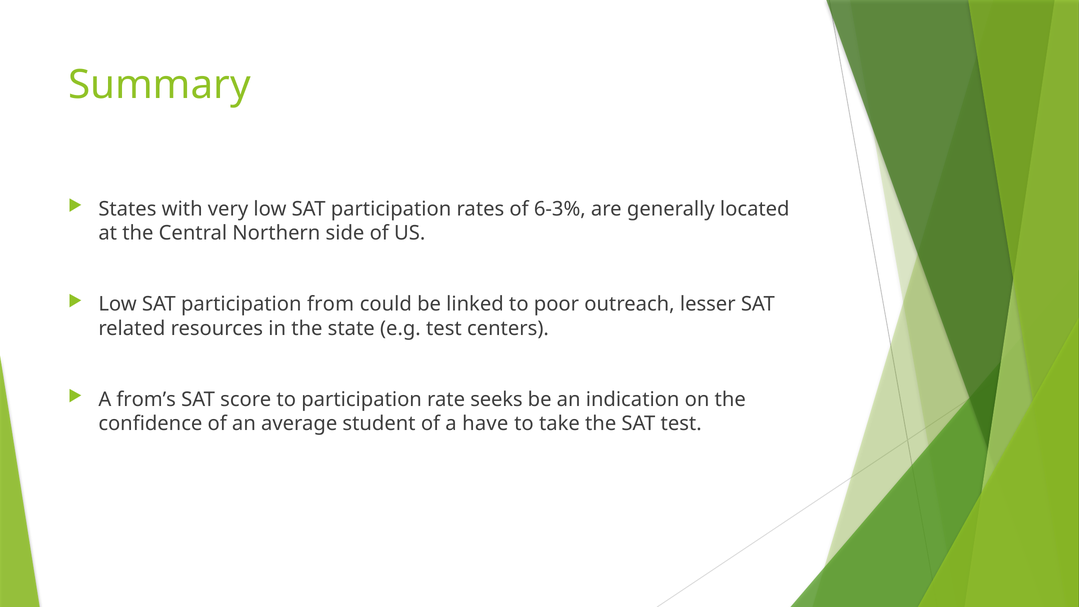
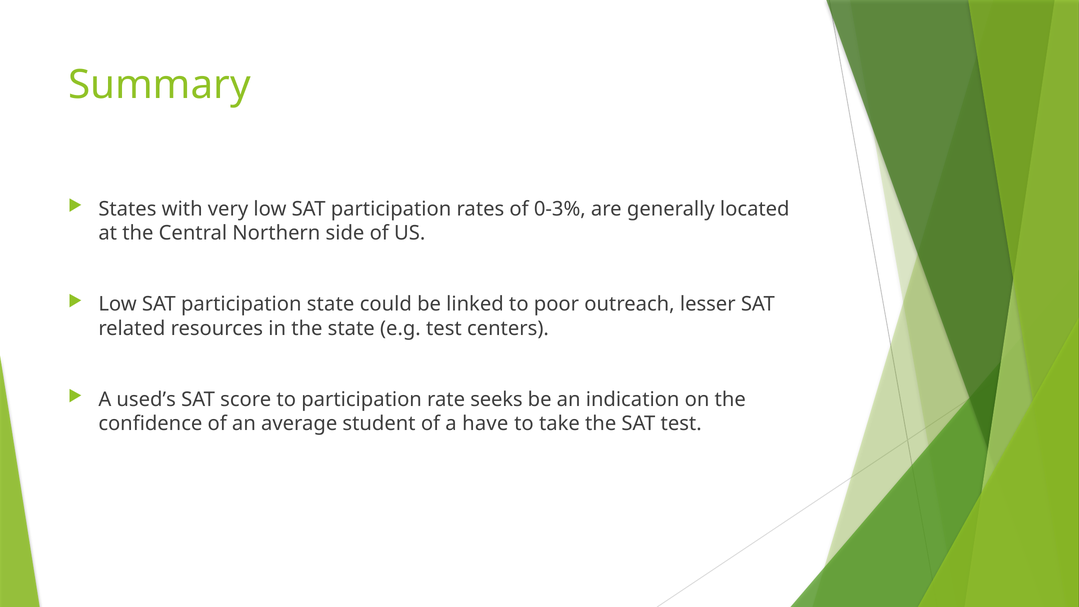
6-3%: 6-3% -> 0-3% (560, 209)
participation from: from -> state (331, 304)
from’s: from’s -> used’s (146, 399)
